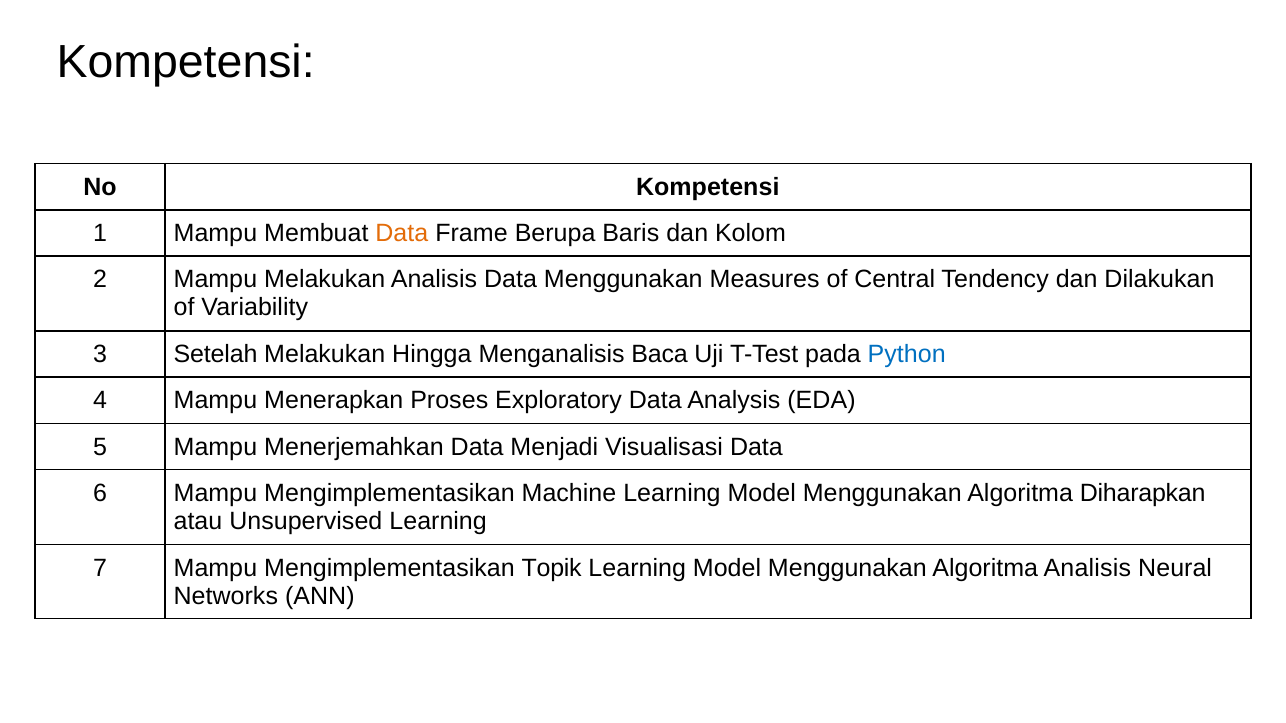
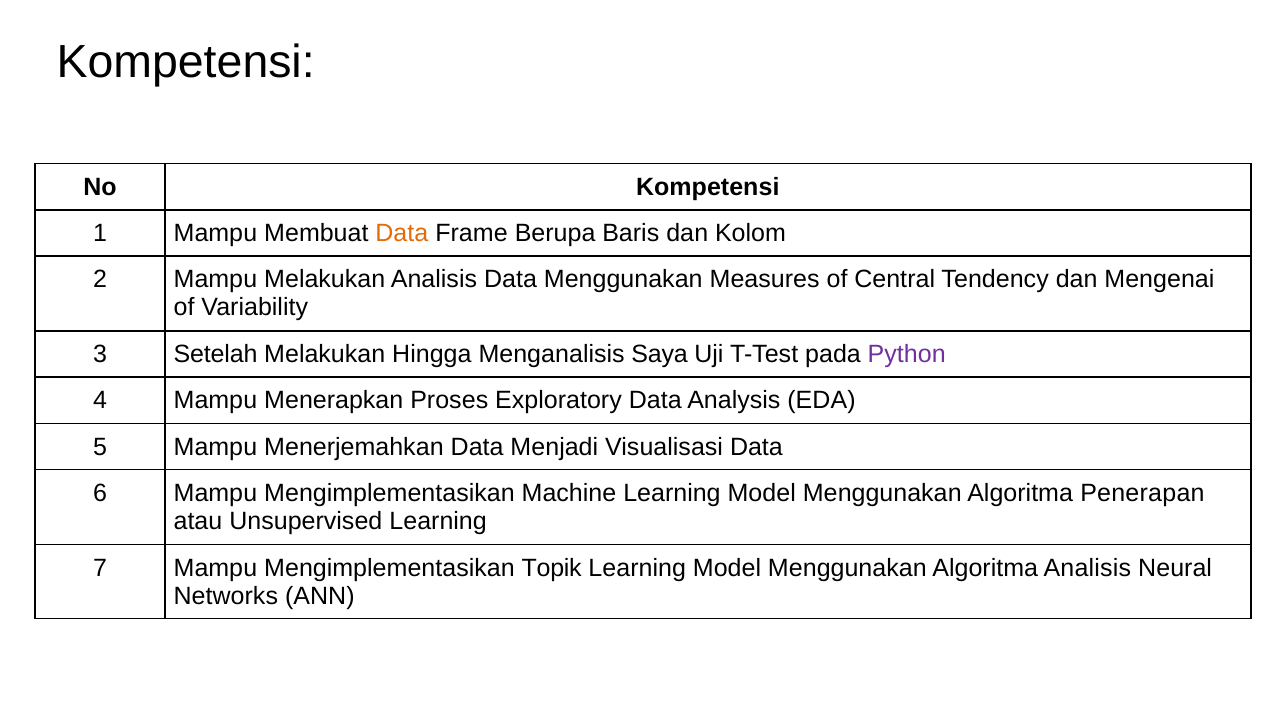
Dilakukan: Dilakukan -> Mengenai (1159, 280)
Baca: Baca -> Saya (660, 355)
Python colour: blue -> purple (907, 355)
Diharapkan: Diharapkan -> Penerapan (1142, 493)
